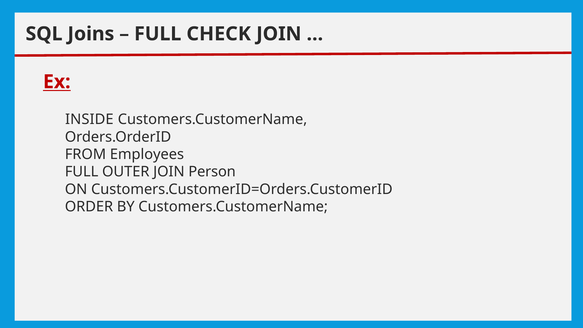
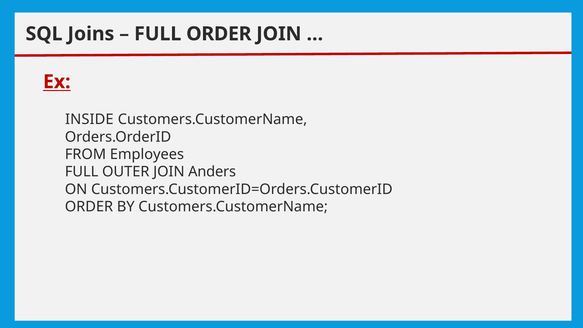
CHECK: CHECK -> ORDER (219, 34)
Person: Person -> Anders (212, 172)
